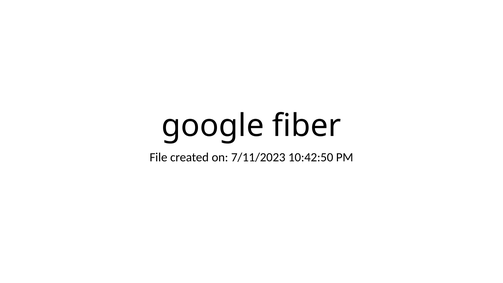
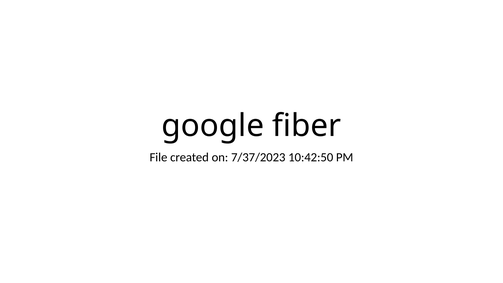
7/11/2023: 7/11/2023 -> 7/37/2023 (258, 157)
